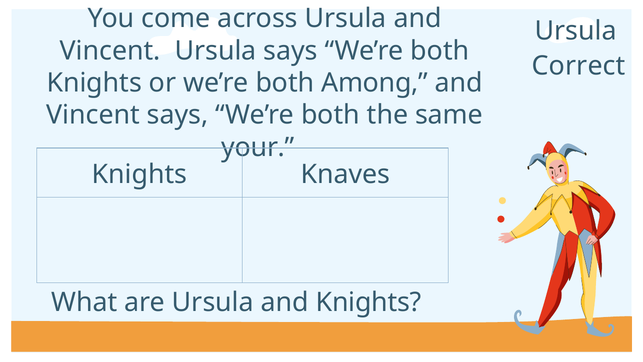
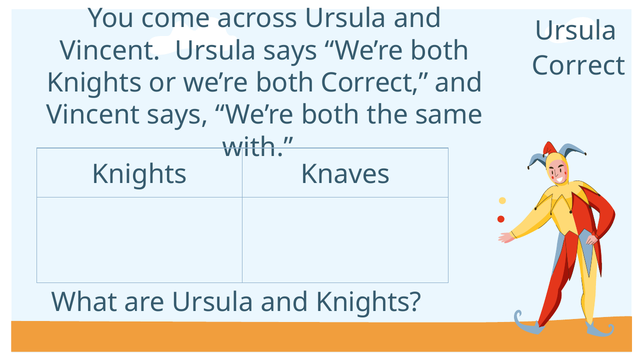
both Among: Among -> Correct (375, 83)
your: your -> with (258, 147)
